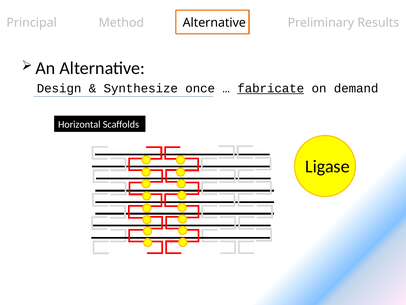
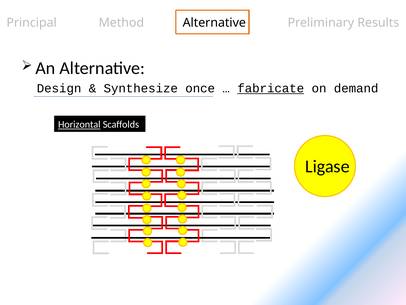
Horizontal underline: none -> present (79, 124)
